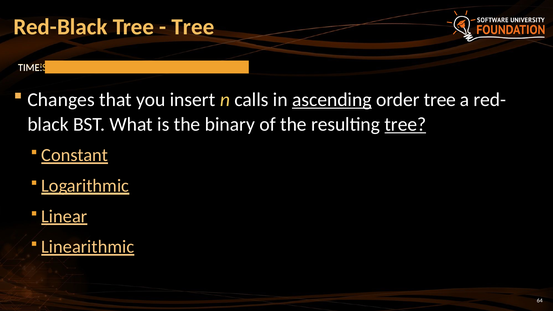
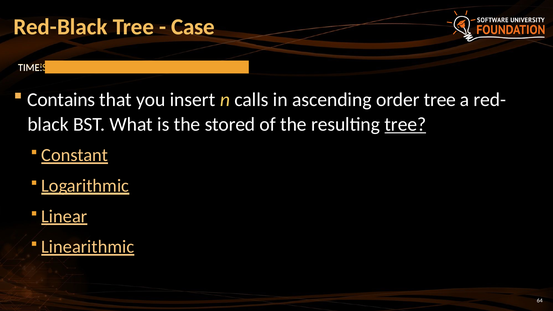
Tree: Tree -> Case (193, 27)
Changes: Changes -> Contains (61, 100)
ascending underline: present -> none (332, 100)
binary: binary -> stored (230, 124)
